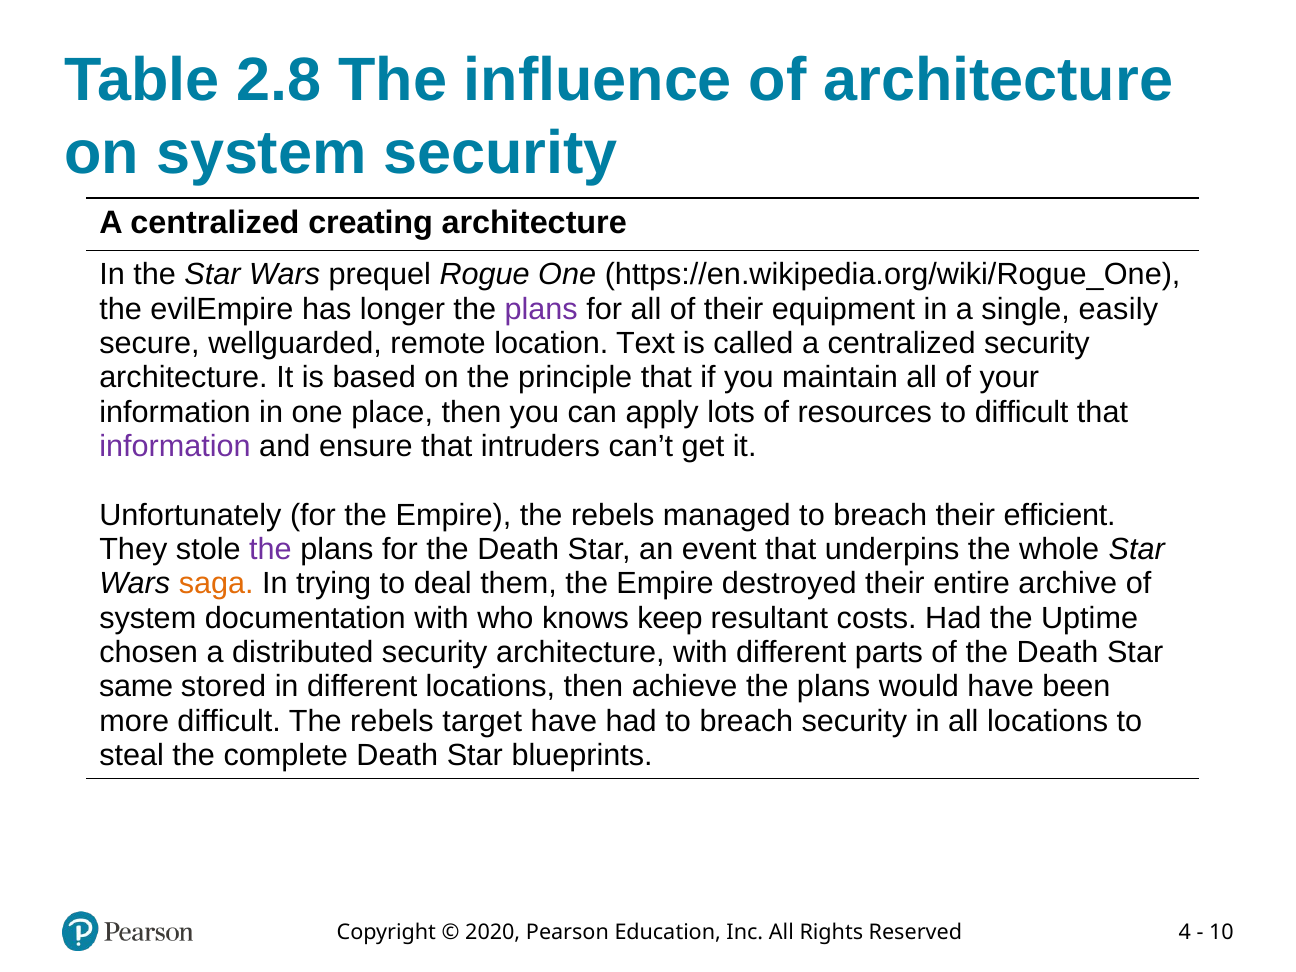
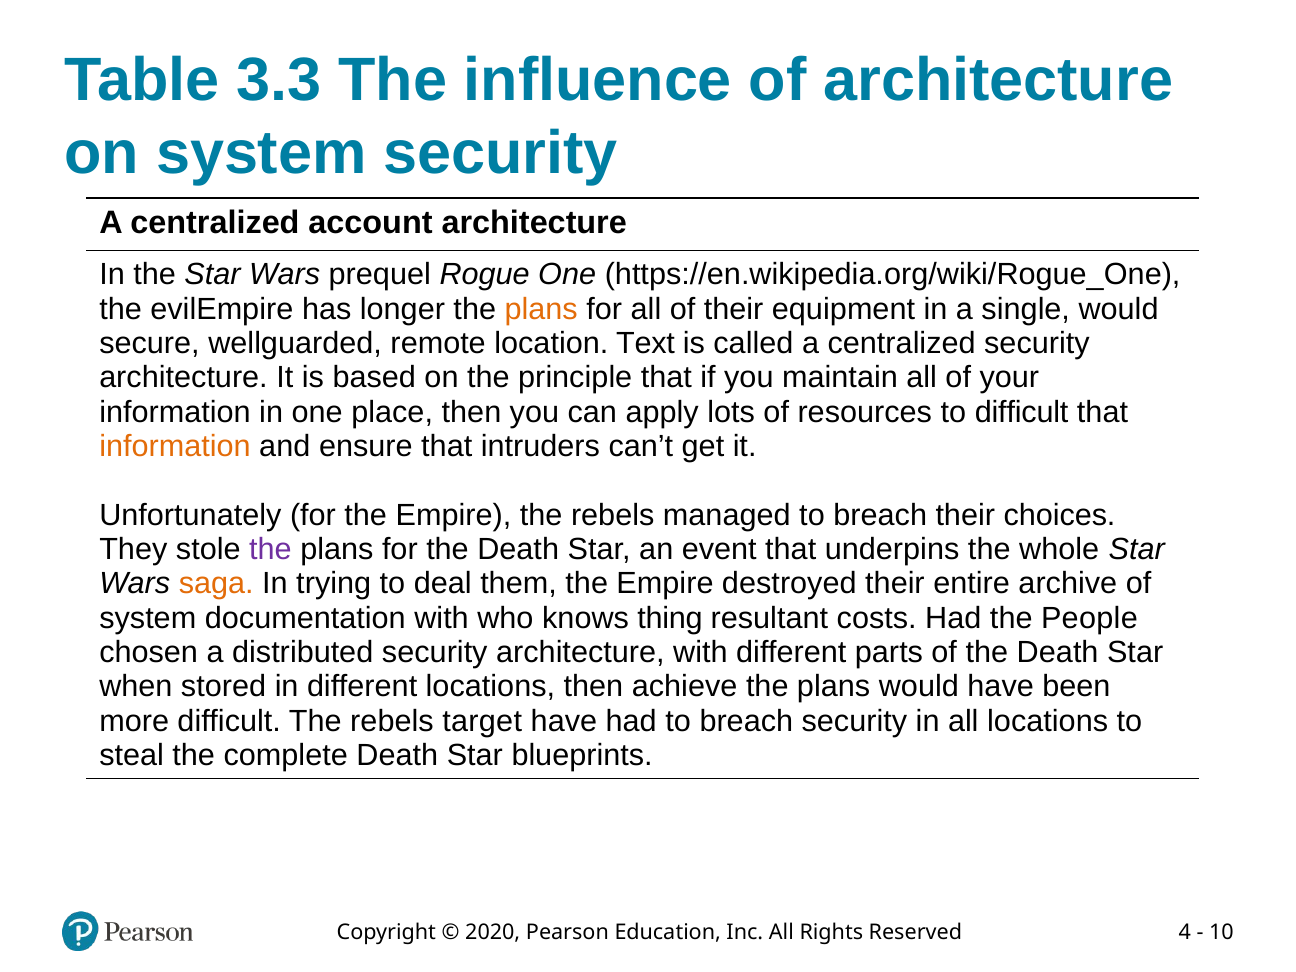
2.8: 2.8 -> 3.3 (279, 80)
creating: creating -> account (370, 223)
plans colour: purple -> orange (541, 309)
single easily: easily -> would (1119, 309)
information colour: purple -> orange (175, 447)
efficient: efficient -> choices (1060, 515)
keep: keep -> thing (670, 618)
Uptime: Uptime -> People (1089, 618)
same: same -> when (136, 687)
